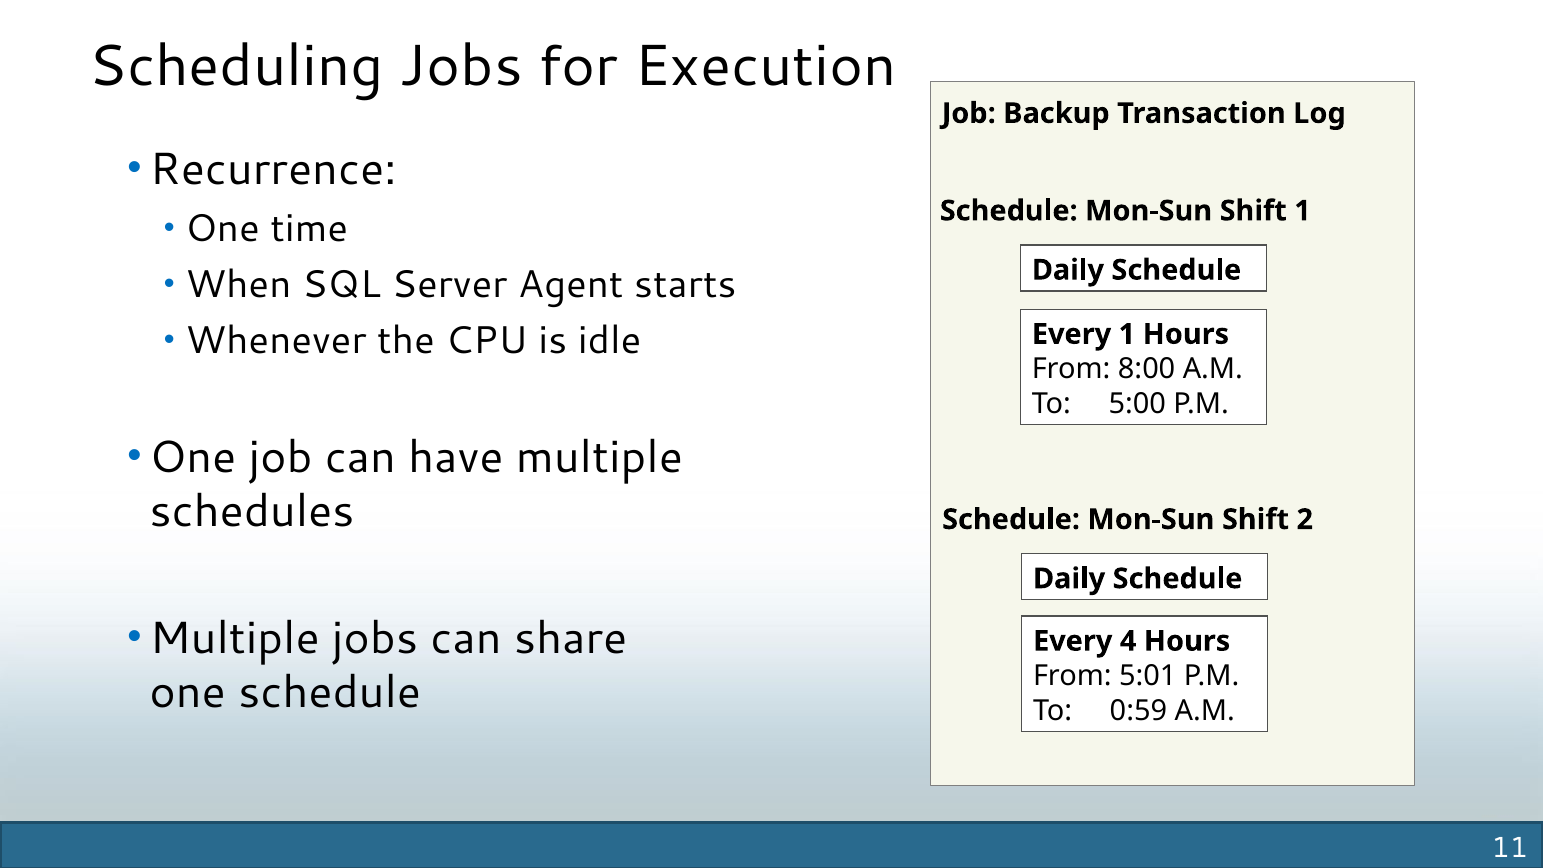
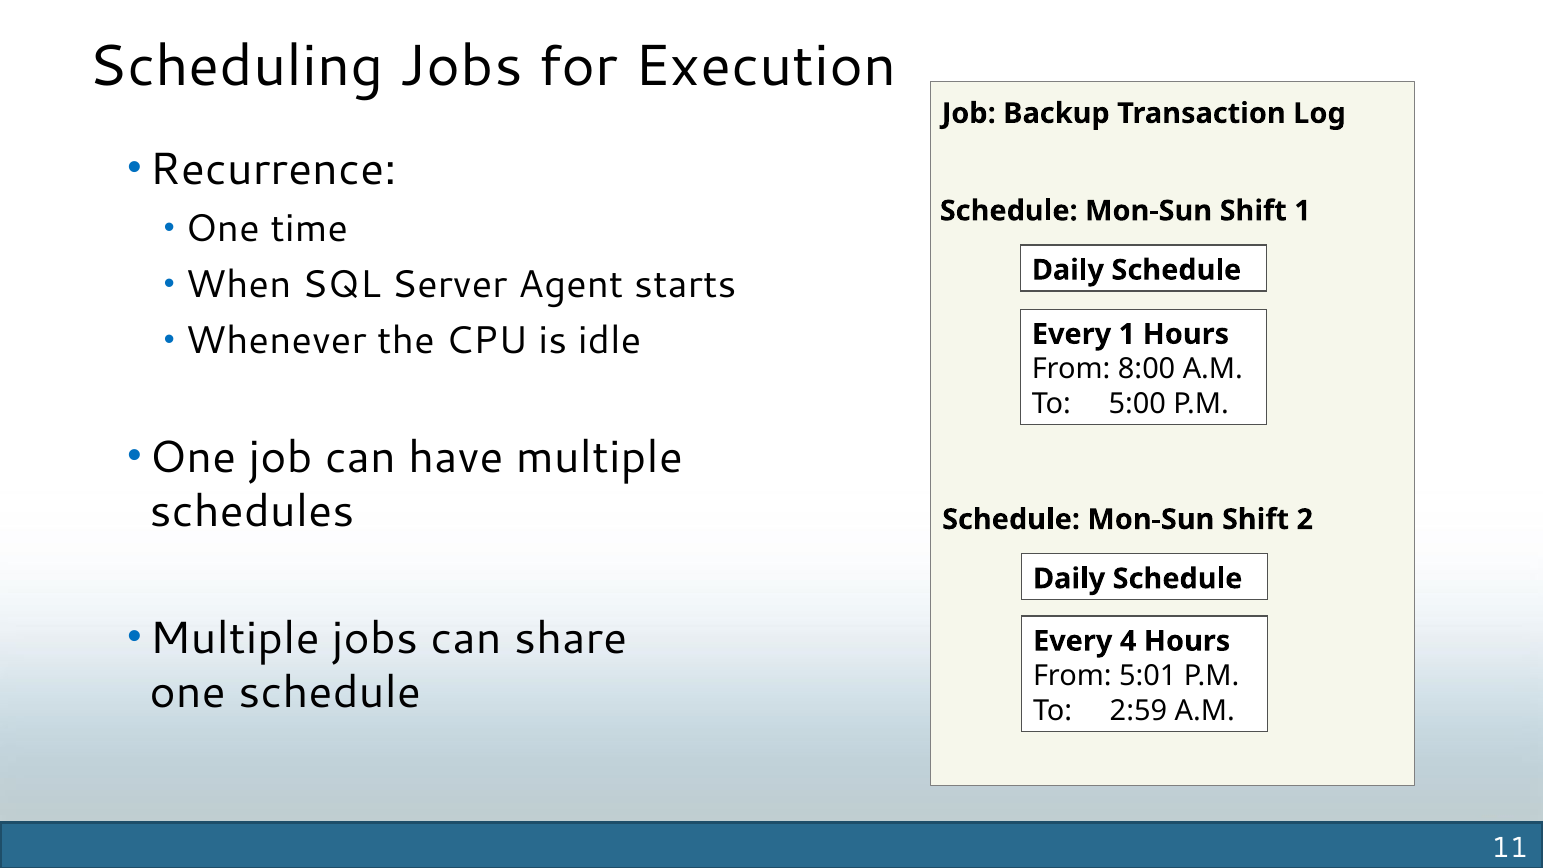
0:59: 0:59 -> 2:59 (1138, 711)
